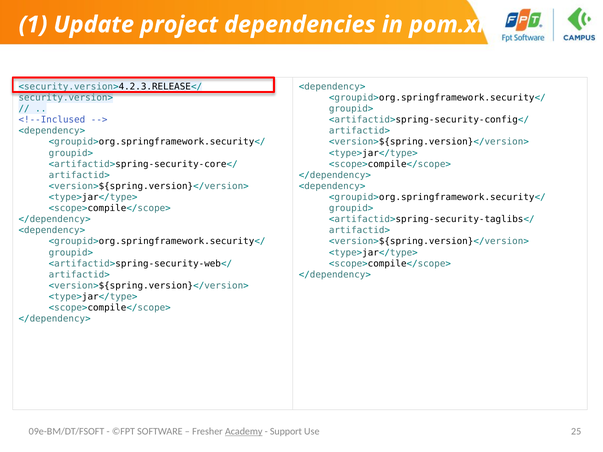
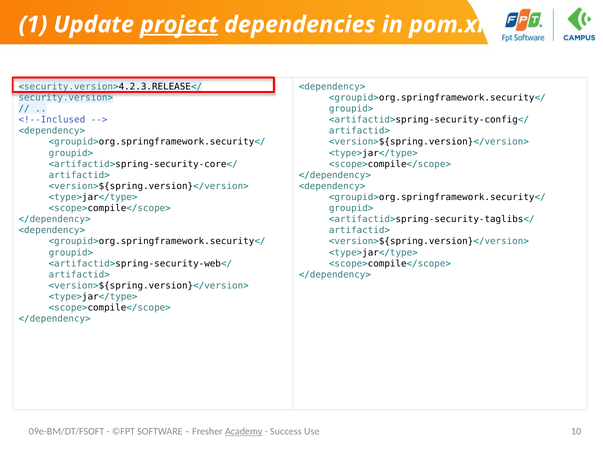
project underline: none -> present (179, 25)
Support: Support -> Success (286, 432)
25: 25 -> 10 (576, 432)
